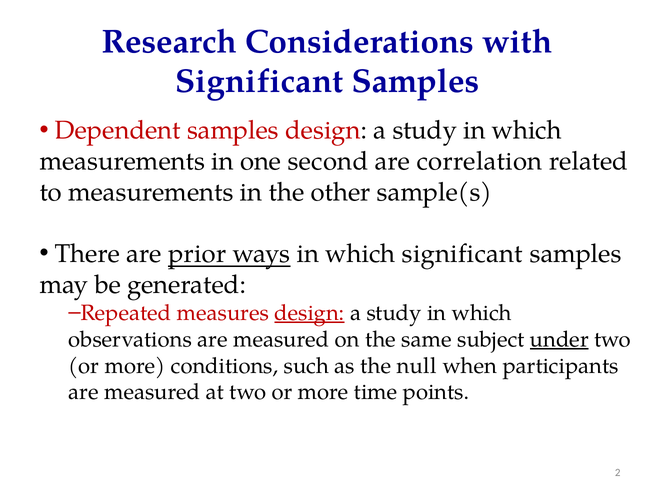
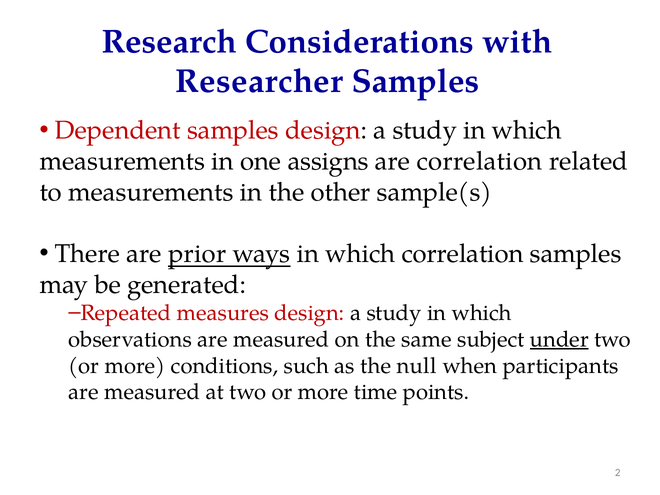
Significant: Significant -> Researcher (259, 81)
second: second -> assigns (328, 161)
which significant: significant -> correlation (463, 254)
design underline: present -> none (309, 313)
